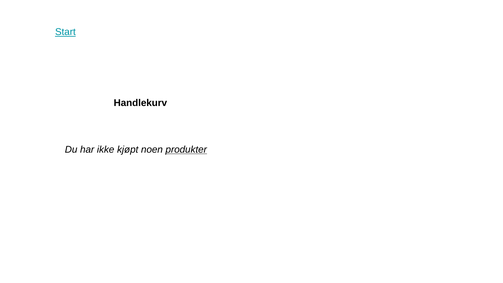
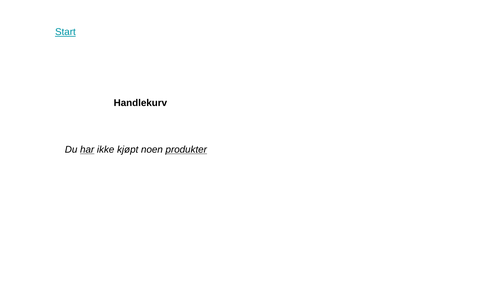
har underline: none -> present (87, 150)
